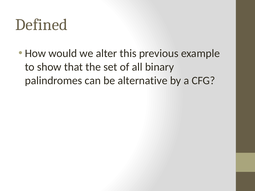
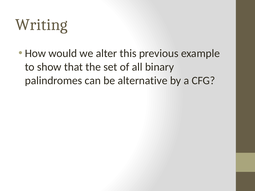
Defined: Defined -> Writing (41, 25)
